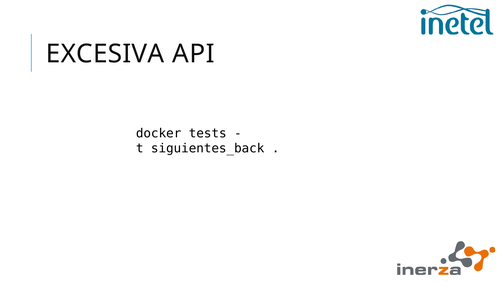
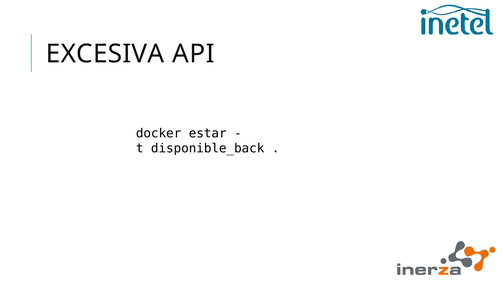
tests: tests -> estar (208, 133)
siguientes_back: siguientes_back -> disponible_back (208, 149)
